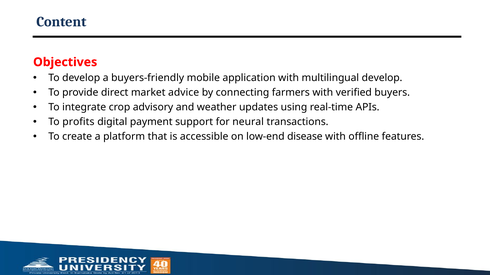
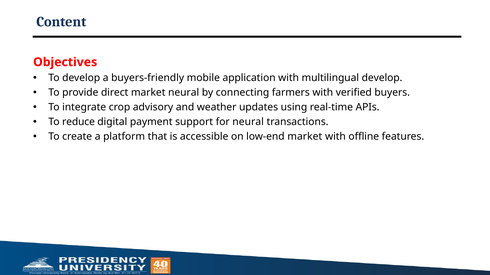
market advice: advice -> neural (184, 93)
profits: profits -> reduce (79, 122)
low-end disease: disease -> market (305, 137)
